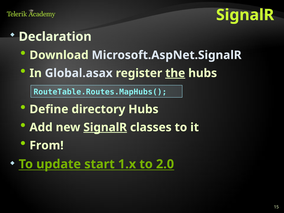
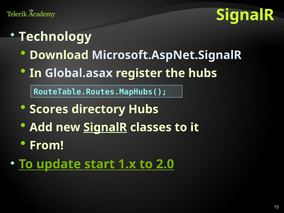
Declaration: Declaration -> Technology (55, 37)
the underline: present -> none (175, 73)
Define: Define -> Scores (49, 109)
